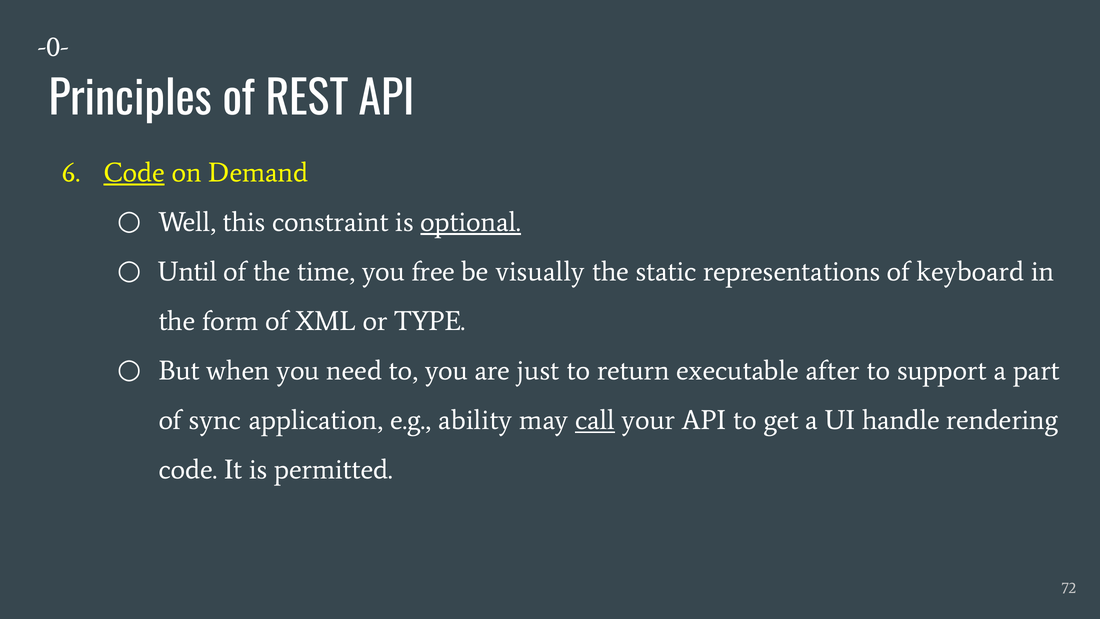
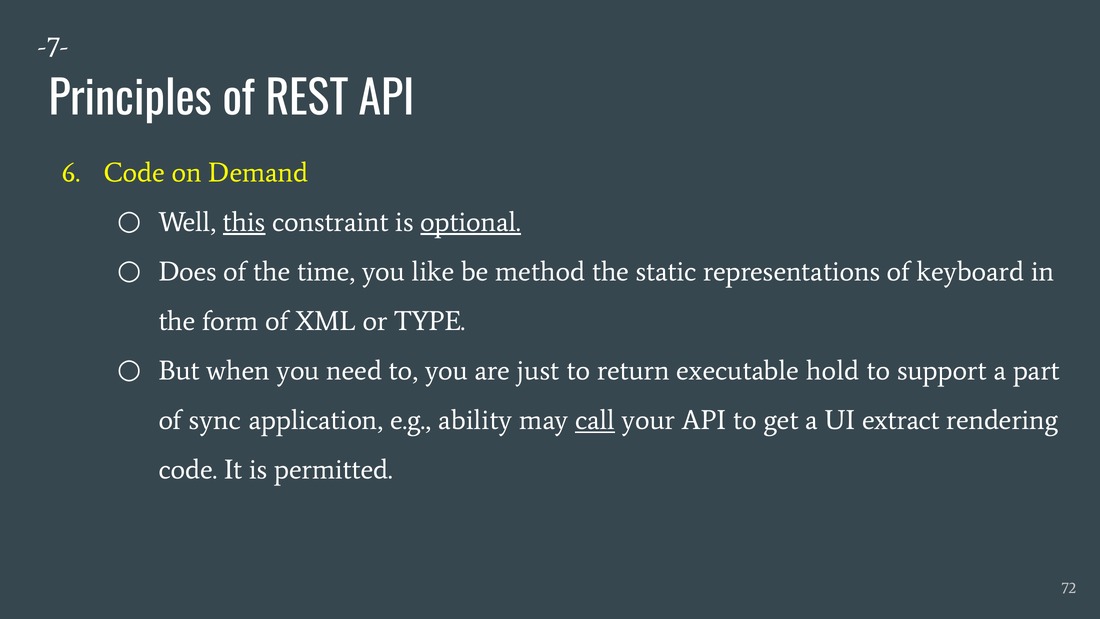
-0-: -0- -> -7- (53, 47)
Code underline: present -> none (134, 173)
this underline: none -> present (244, 222)
Until: Until -> Does (188, 272)
free: free -> like (433, 272)
visually: visually -> method (540, 272)
after: after -> hold (833, 371)
handle: handle -> extract (901, 420)
